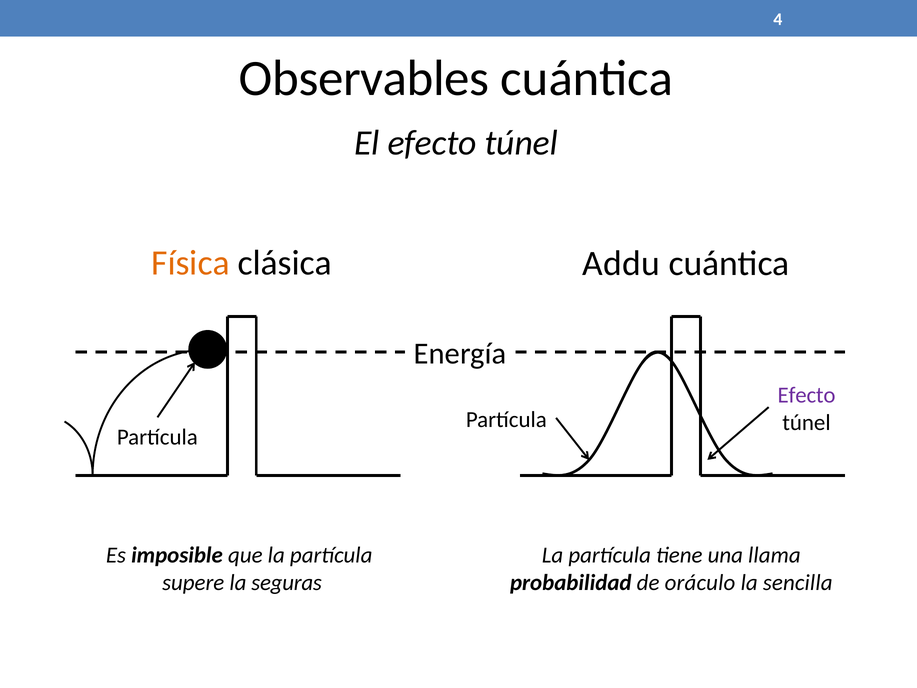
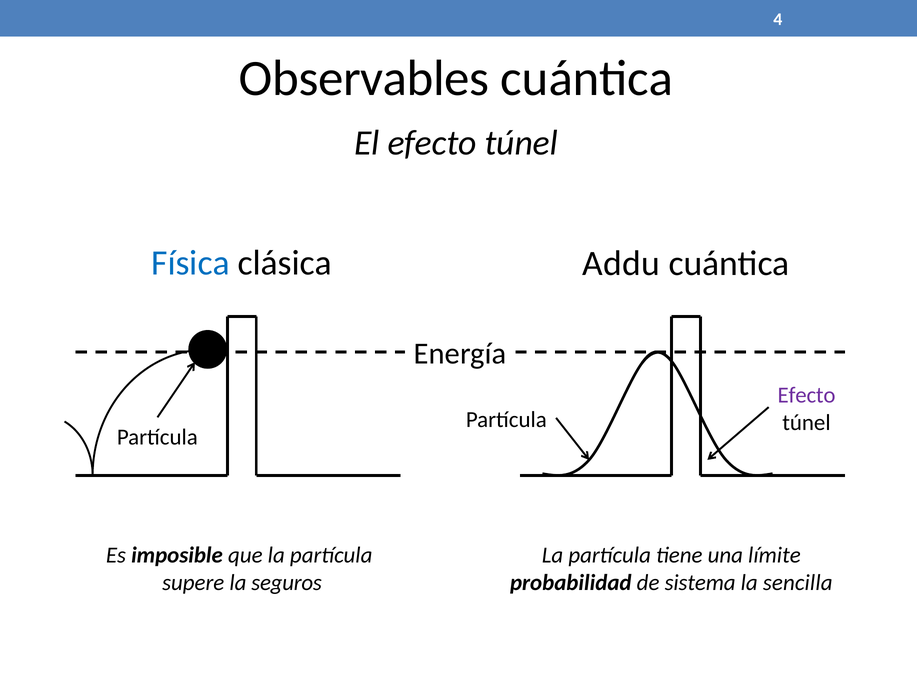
Física colour: orange -> blue (190, 263)
llama: llama -> límite (774, 555)
seguras: seguras -> seguros (287, 582)
oráculo: oráculo -> sistema (700, 582)
